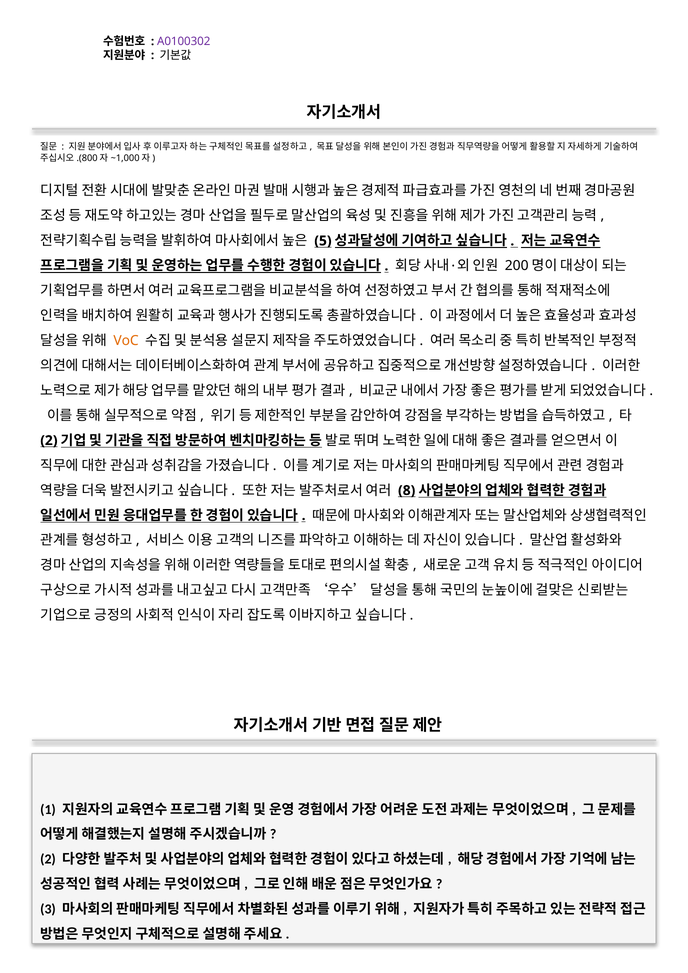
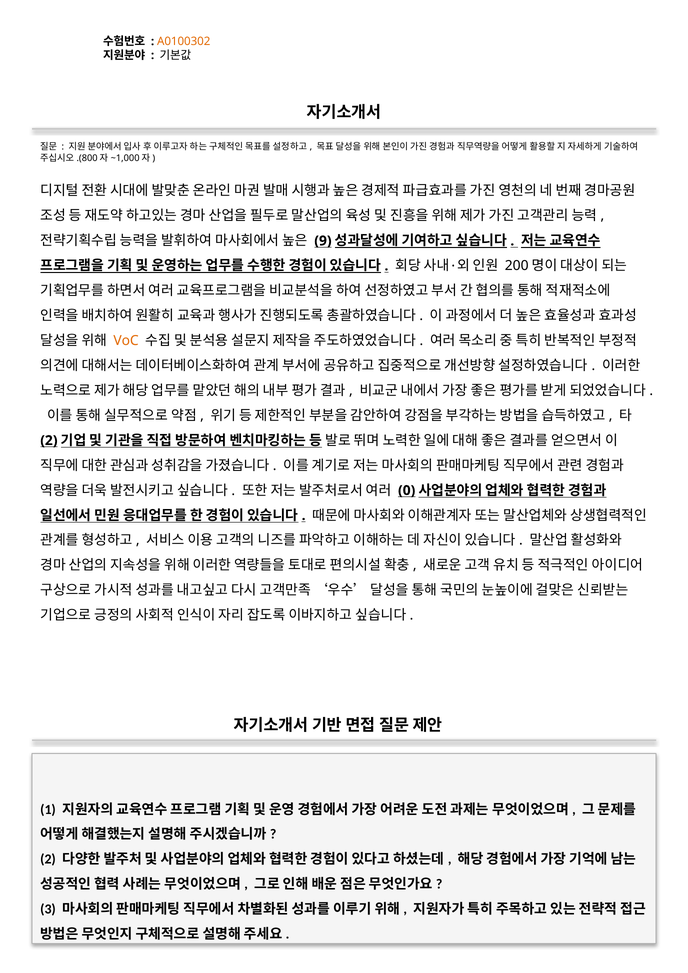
A0100302 colour: purple -> orange (184, 41)
5: 5 -> 9 (323, 241)
8: 8 -> 0 (407, 490)
